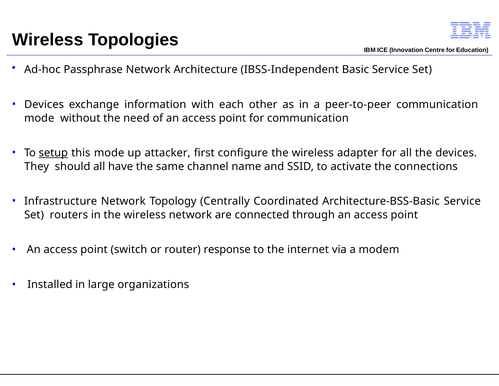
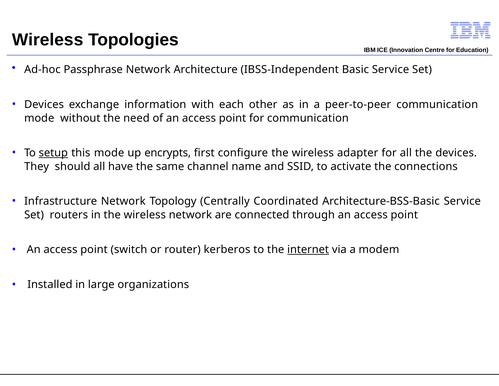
attacker: attacker -> encrypts (168, 153)
response: response -> kerberos (227, 250)
internet underline: none -> present (308, 250)
